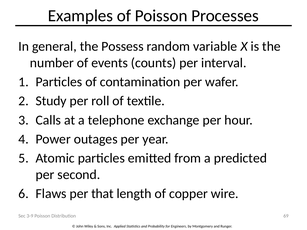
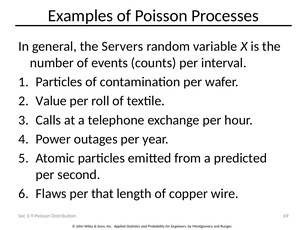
Possess: Possess -> Servers (122, 46)
Study: Study -> Value (51, 101)
